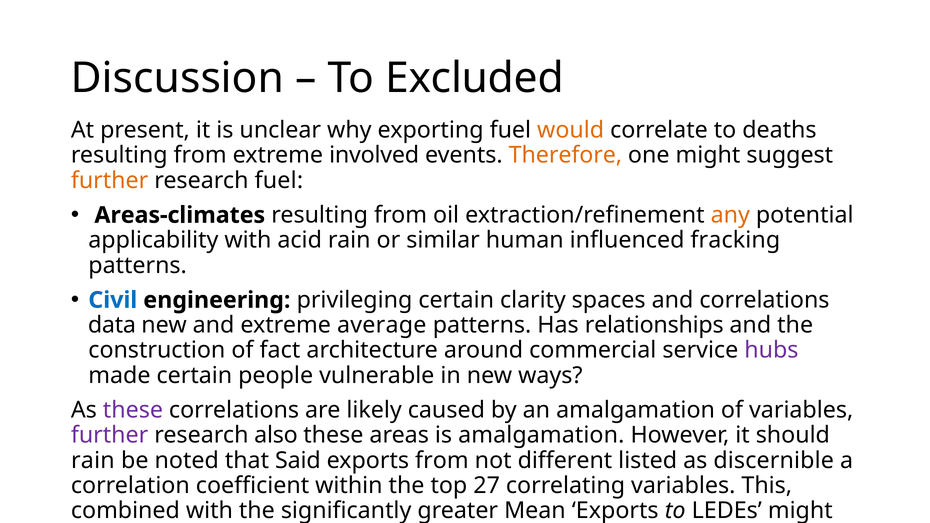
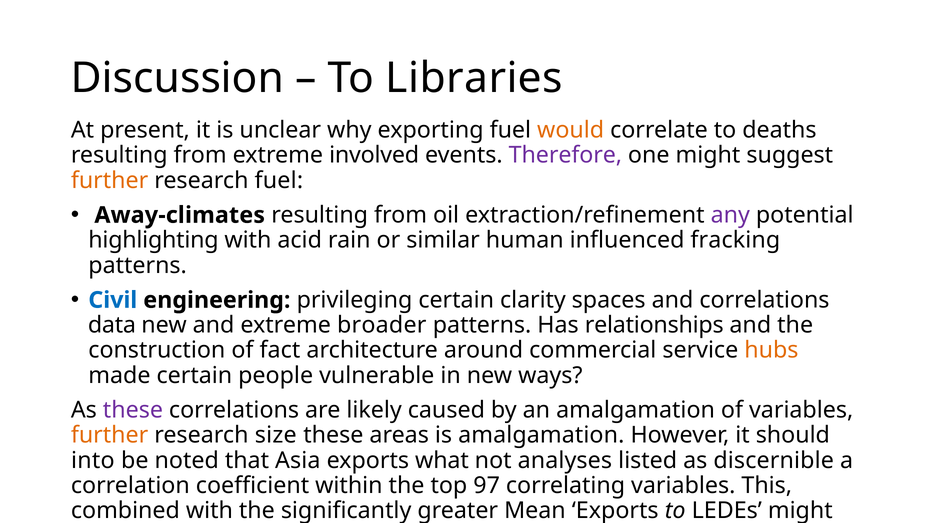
Excluded: Excluded -> Libraries (474, 78)
Therefore colour: orange -> purple (565, 155)
Areas-climates: Areas-climates -> Away-climates (180, 215)
any colour: orange -> purple (730, 215)
applicability: applicability -> highlighting (153, 240)
average: average -> broader (382, 325)
hubs colour: purple -> orange (771, 350)
further colour: purple -> orange (110, 435)
also: also -> size (276, 435)
rain: rain -> into (93, 460)
Said: Said -> Asia (298, 460)
exports from: from -> what (442, 460)
different: different -> analyses (565, 460)
27: 27 -> 97 (487, 486)
